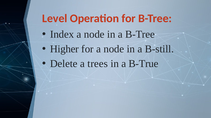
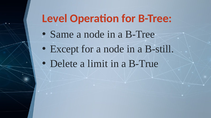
Index: Index -> Same (62, 34)
Higher: Higher -> Except (64, 49)
trees: trees -> limit (98, 64)
